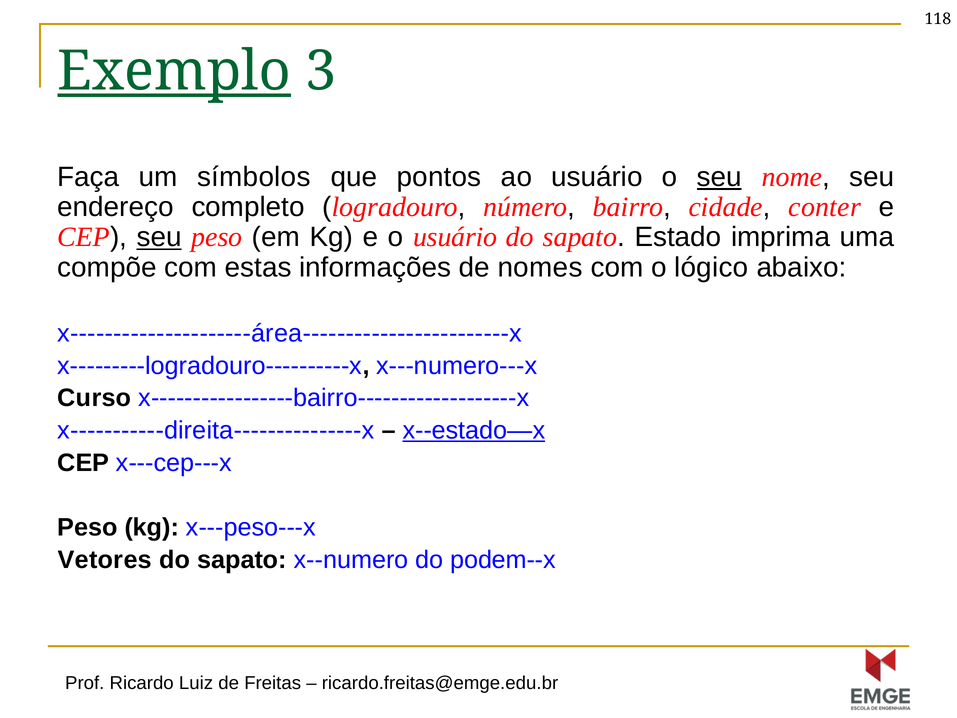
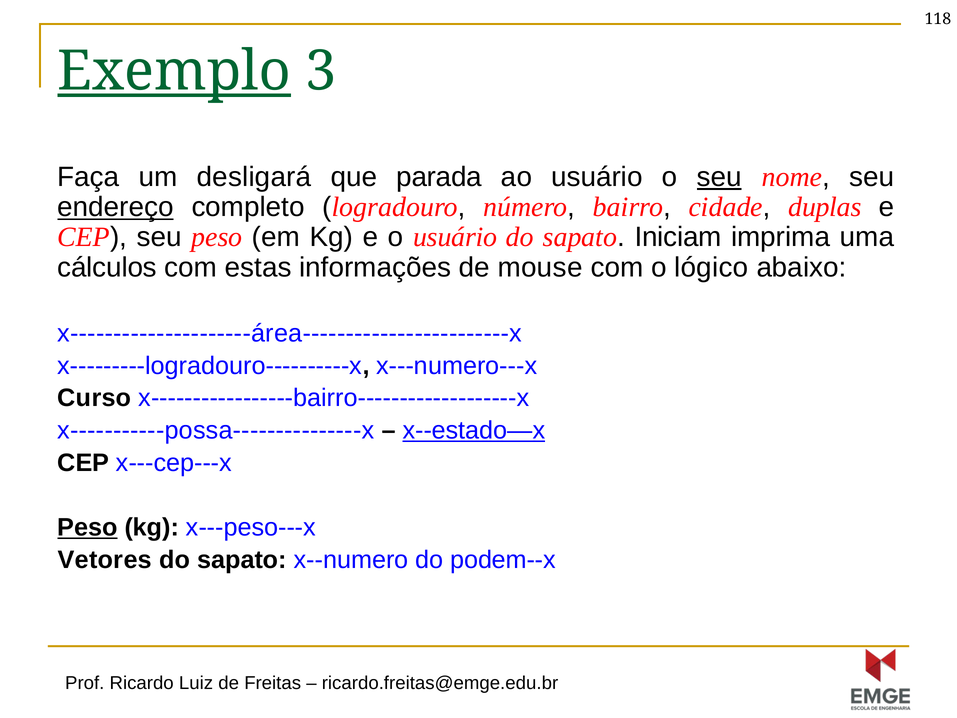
símbolos: símbolos -> desligará (254, 177)
pontos: pontos -> parada (439, 177)
endereço underline: none -> present (116, 207)
conter: conter -> duplas (825, 207)
seu underline: present -> none (159, 237)
Estado: Estado -> Iniciam (678, 237)
compõe: compõe -> cálculos (107, 267)
nomes: nomes -> mouse (540, 267)
x-----------direita---------------x: x-----------direita---------------x -> x-----------possa---------------x (216, 430)
Peso underline: none -> present (88, 527)
